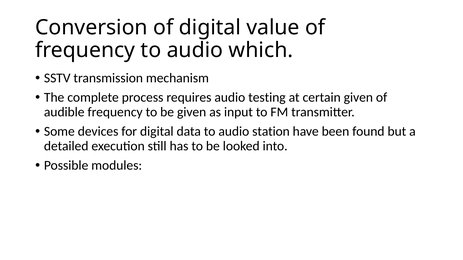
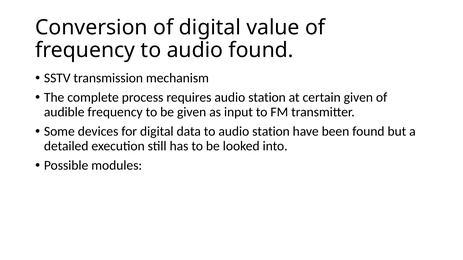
audio which: which -> found (261, 50)
requires audio testing: testing -> station (267, 98)
